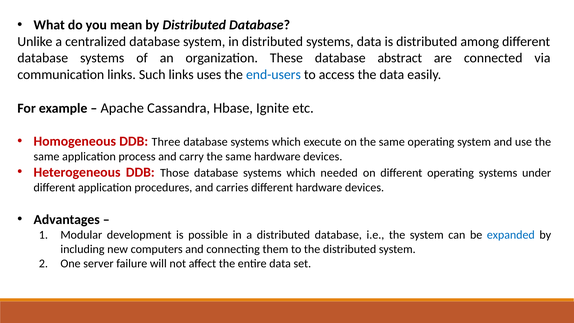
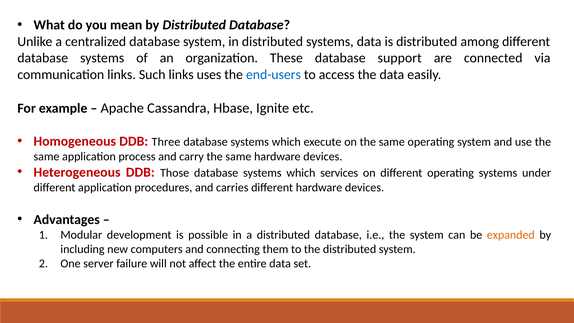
abstract: abstract -> support (400, 58)
needed: needed -> services (339, 173)
expanded colour: blue -> orange (511, 235)
